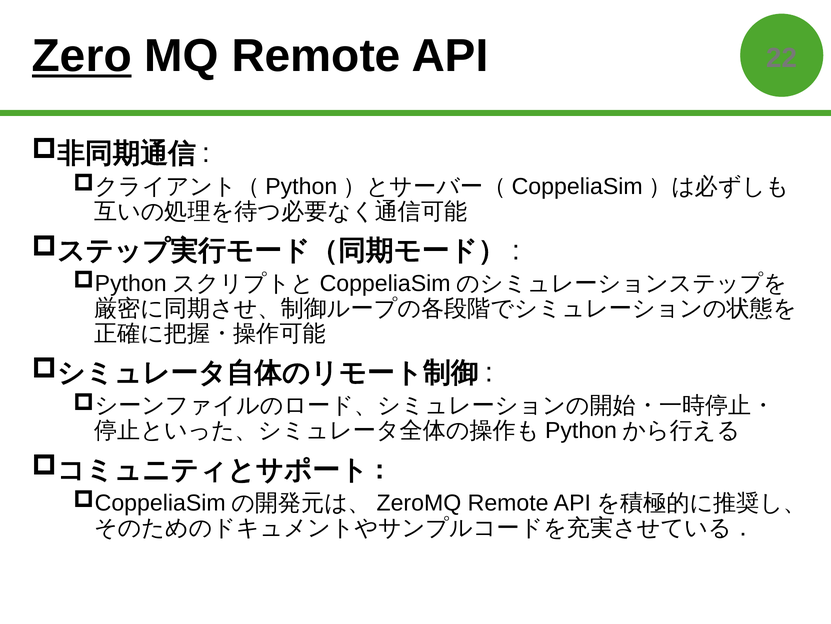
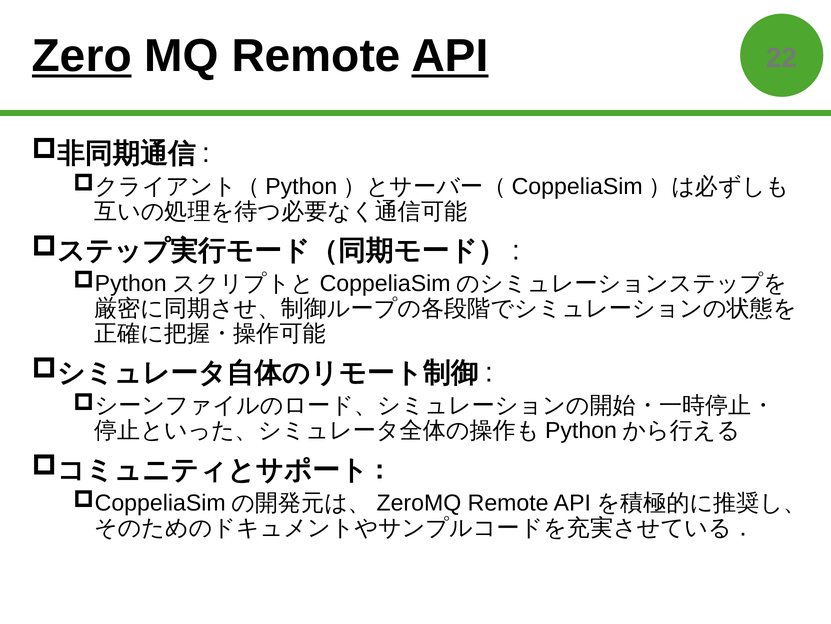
API underline: none -> present (450, 56)
